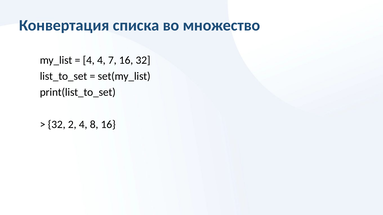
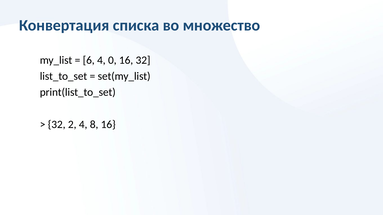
4: 4 -> 6 (89, 60)
7: 7 -> 0 (112, 60)
